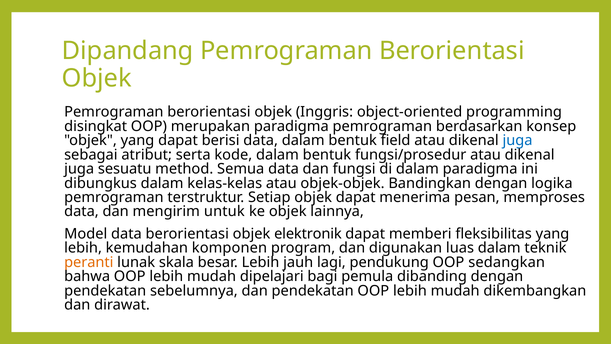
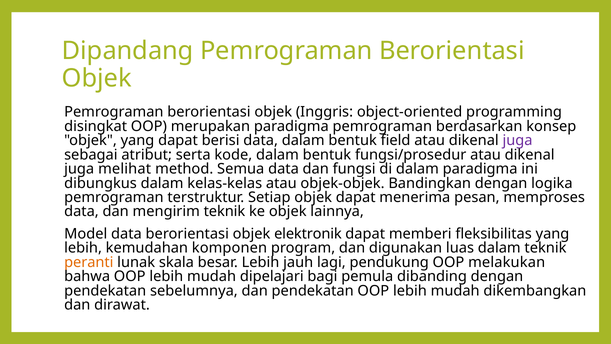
juga colour: blue -> purple (518, 140)
sesuatu: sesuatu -> melihat (125, 169)
mengirim untuk: untuk -> teknik (224, 211)
sedangkan: sedangkan -> melakukan (507, 262)
